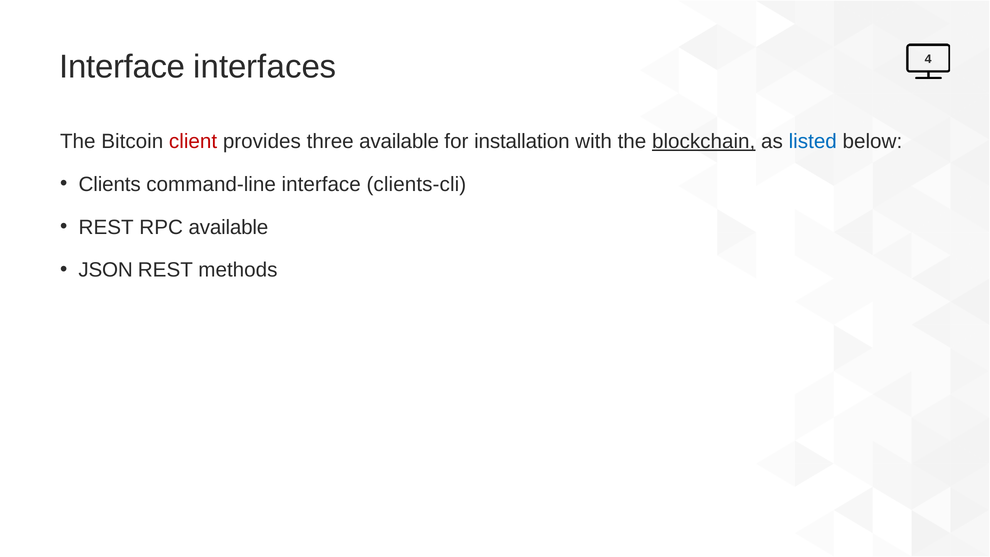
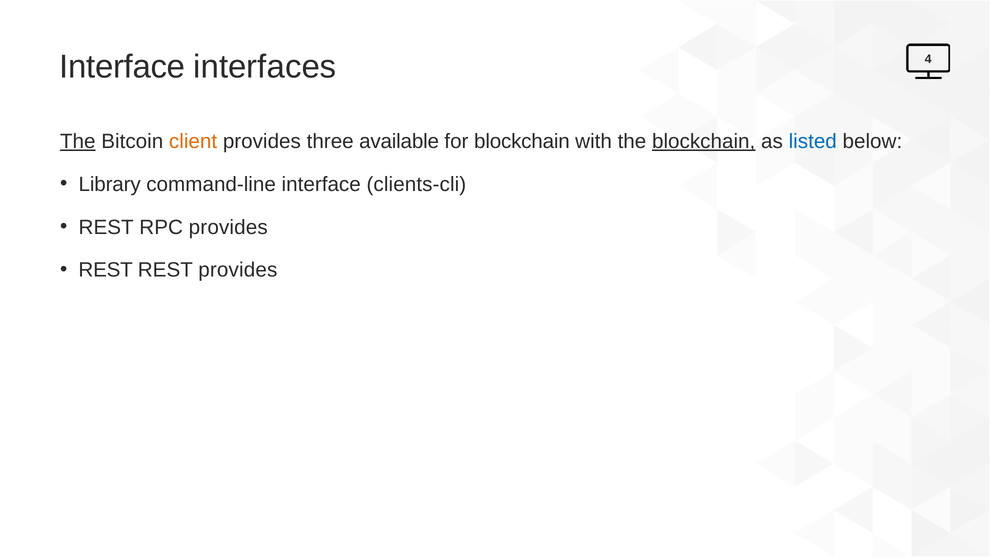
The underline: none -> present (78, 141)
client colour: red -> orange (193, 141)
for installation: installation -> blockchain (522, 141)
Clients: Clients -> Library (110, 184)
RPC available: available -> provides (228, 227)
JSON: JSON -> REST (106, 270)
REST methods: methods -> provides (238, 270)
